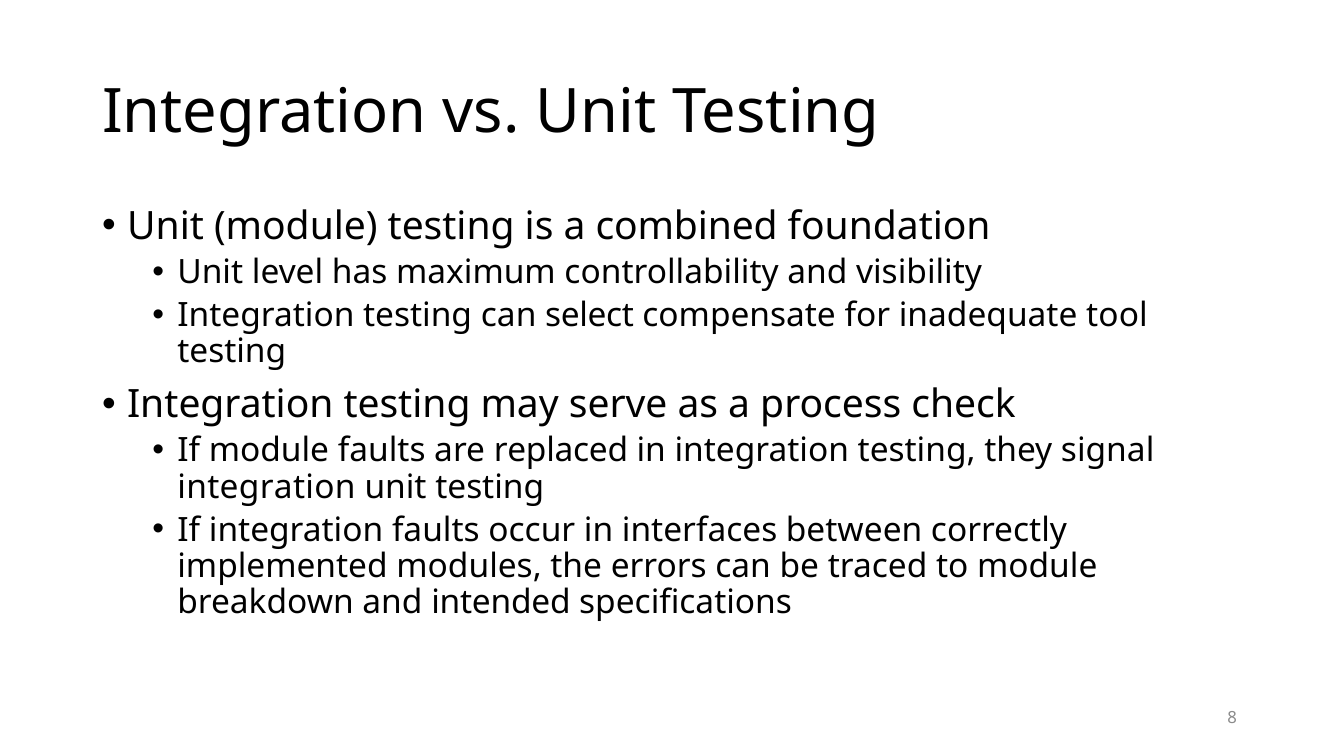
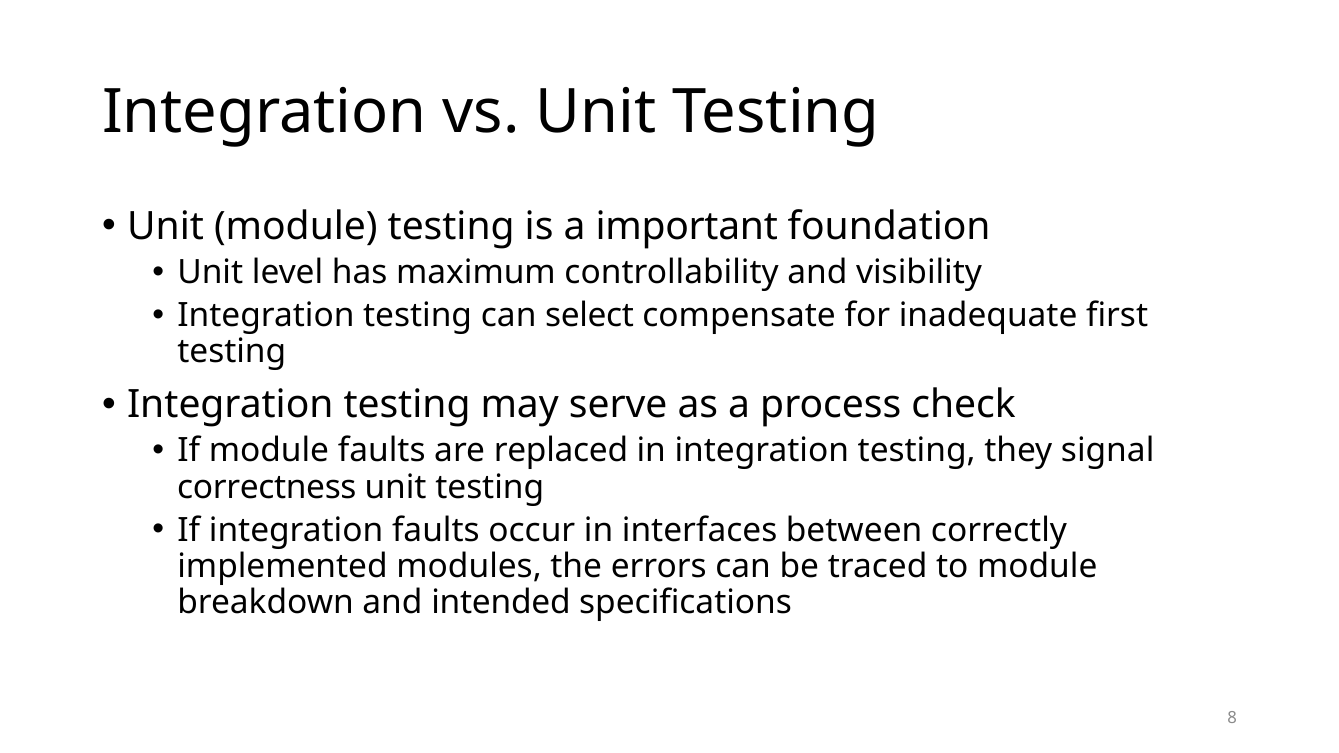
combined: combined -> important (687, 226)
tool: tool -> first (1117, 316)
integration: integration -> correctness (267, 487)
